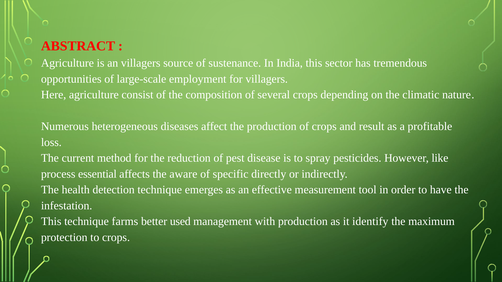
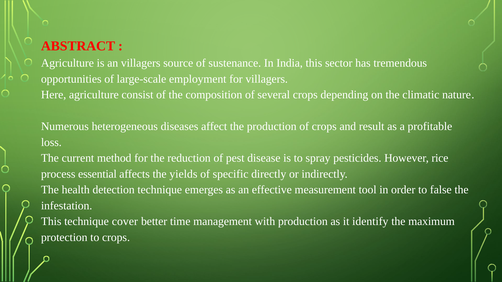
like: like -> rice (440, 158)
aware: aware -> yields (183, 174)
have: have -> false (441, 190)
farms: farms -> cover (125, 222)
used: used -> time (180, 222)
